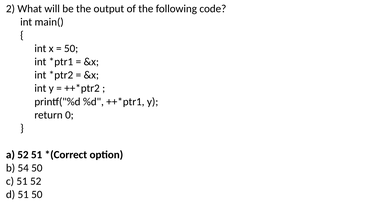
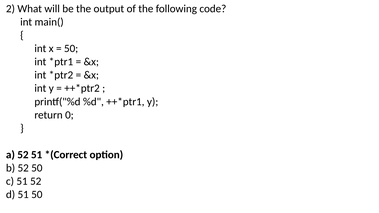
b 54: 54 -> 52 (23, 168)
